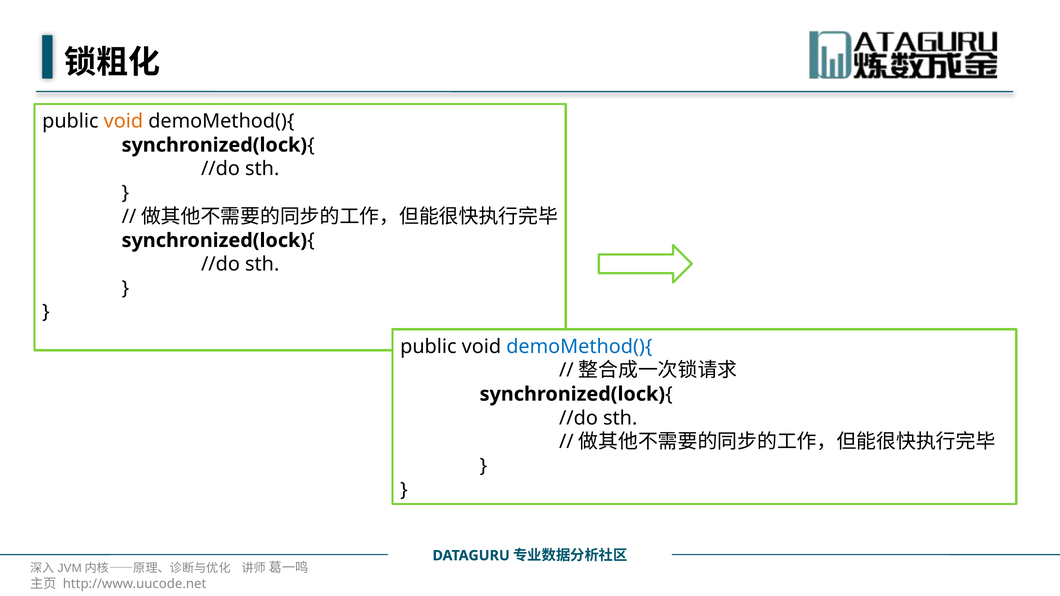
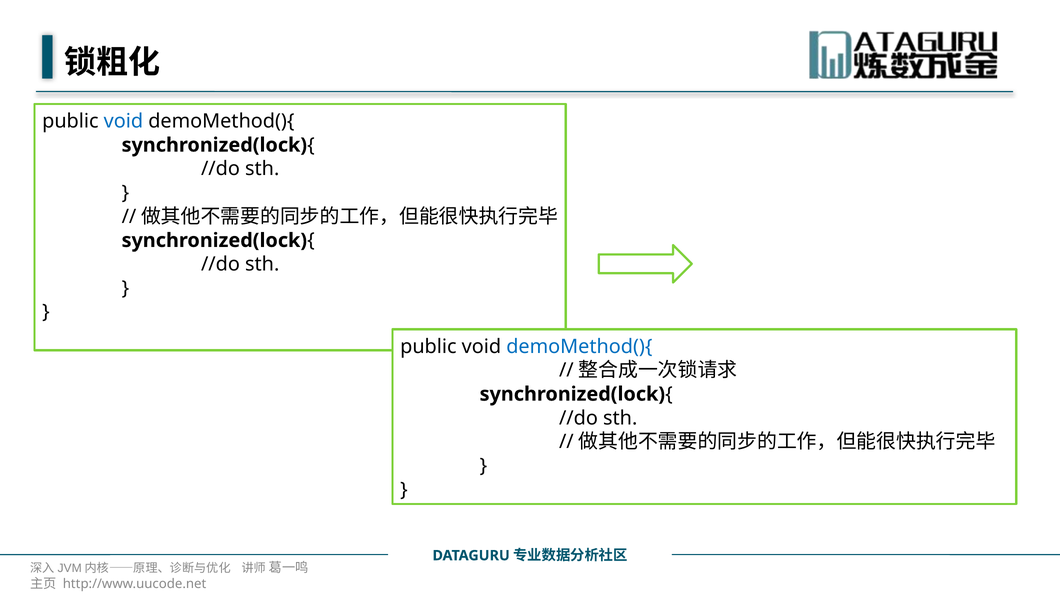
void colour: orange -> blue (123, 121)
